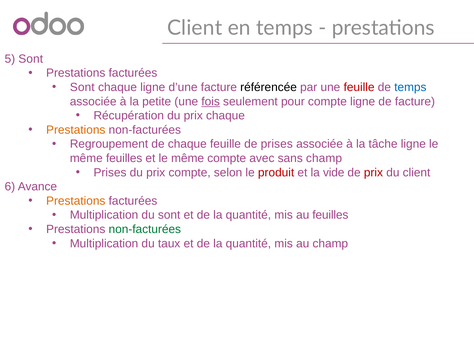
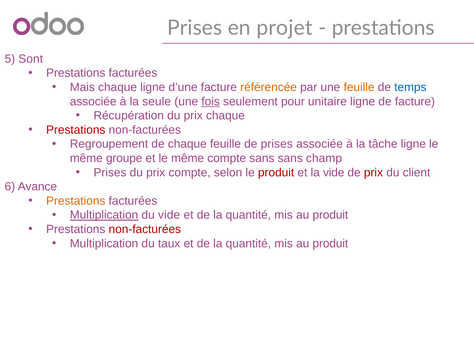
Client: Client -> Prises (195, 28)
en temps: temps -> projet (284, 28)
Sont: Sont -> Mais (82, 87)
référencée colour: black -> orange (269, 87)
feuille colour: red -> orange (359, 87)
petite: petite -> seule (157, 102)
pour compte: compte -> unitaire (327, 102)
Prestations colour: orange -> red (76, 130)
même feuilles: feuilles -> groupe (124, 158)
compte avec: avec -> sans (262, 158)
Multiplication underline: none -> present (104, 215)
du sont: sont -> vide (169, 215)
feuilles: feuilles -> produit (330, 215)
non-facturées colour: green -> red (145, 230)
champ: champ -> produit (330, 244)
